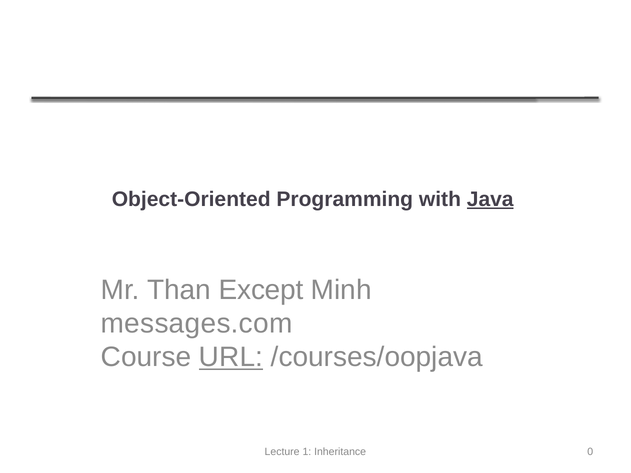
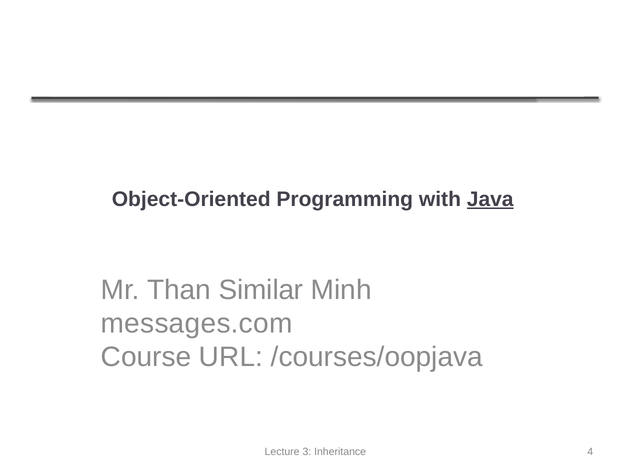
Except: Except -> Similar (261, 290)
URL underline: present -> none (231, 357)
1: 1 -> 3 (307, 452)
0: 0 -> 4 (590, 452)
